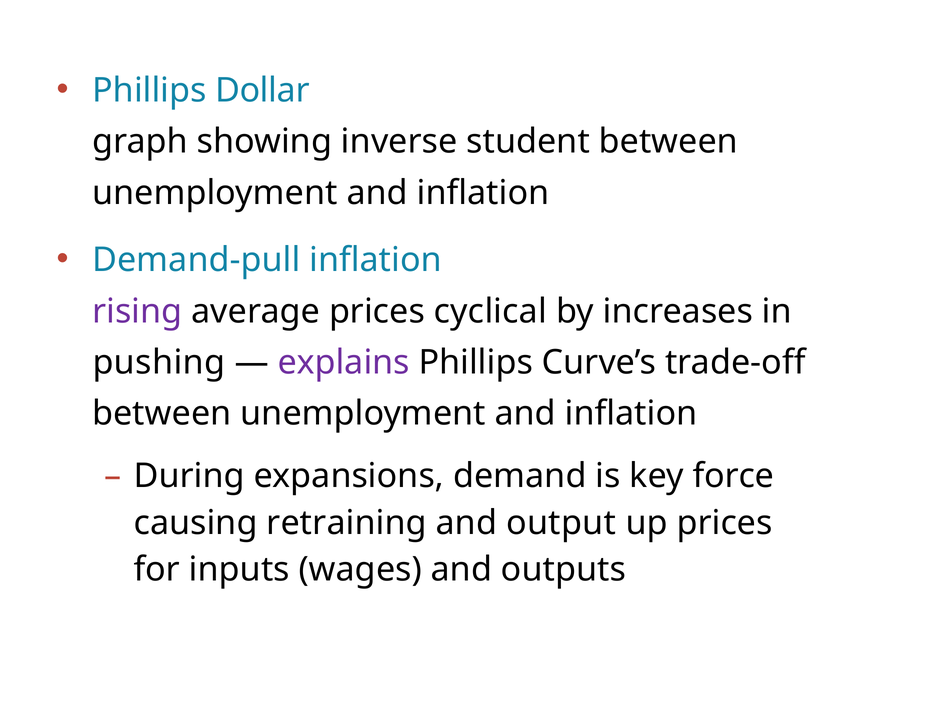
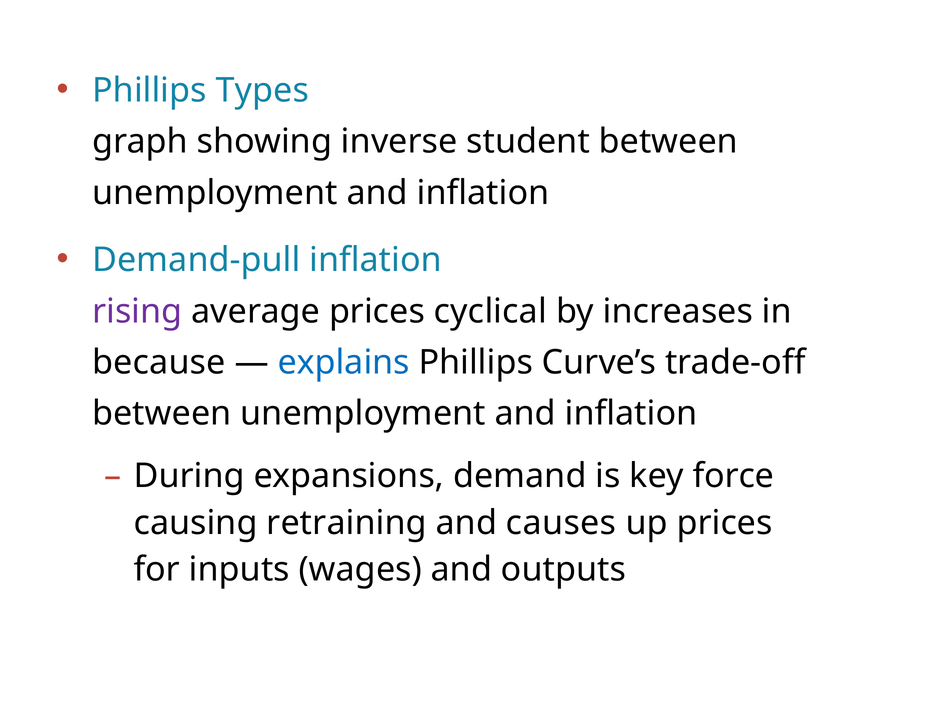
Dollar: Dollar -> Types (262, 90)
pushing: pushing -> because (159, 362)
explains colour: purple -> blue (344, 362)
output: output -> causes (561, 523)
